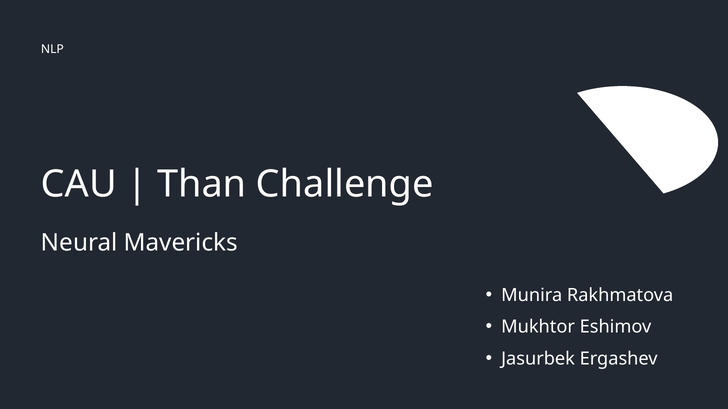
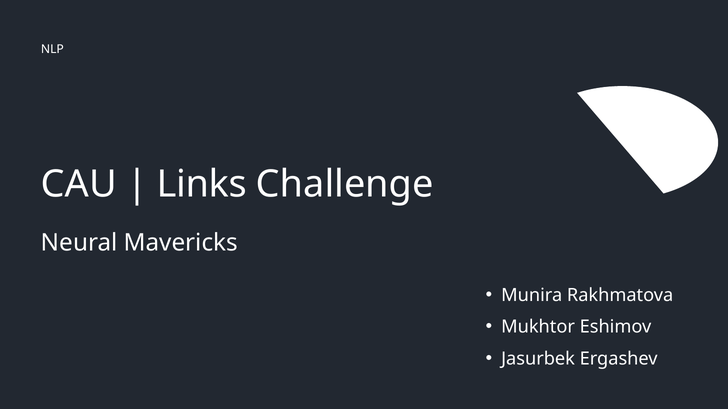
Than: Than -> Links (202, 184)
